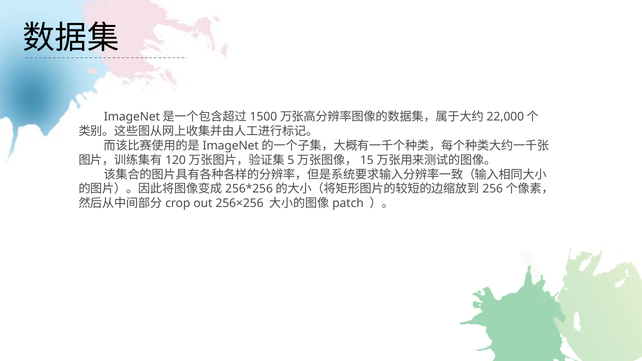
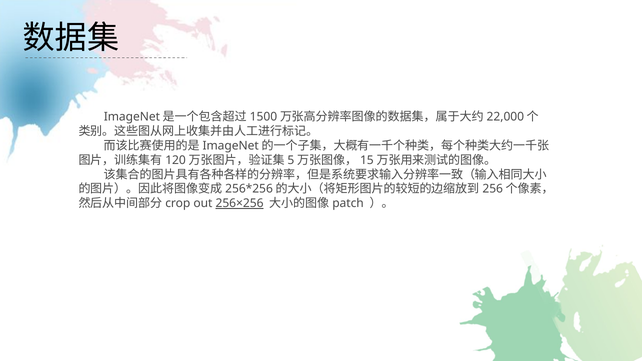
256×256 underline: none -> present (240, 203)
